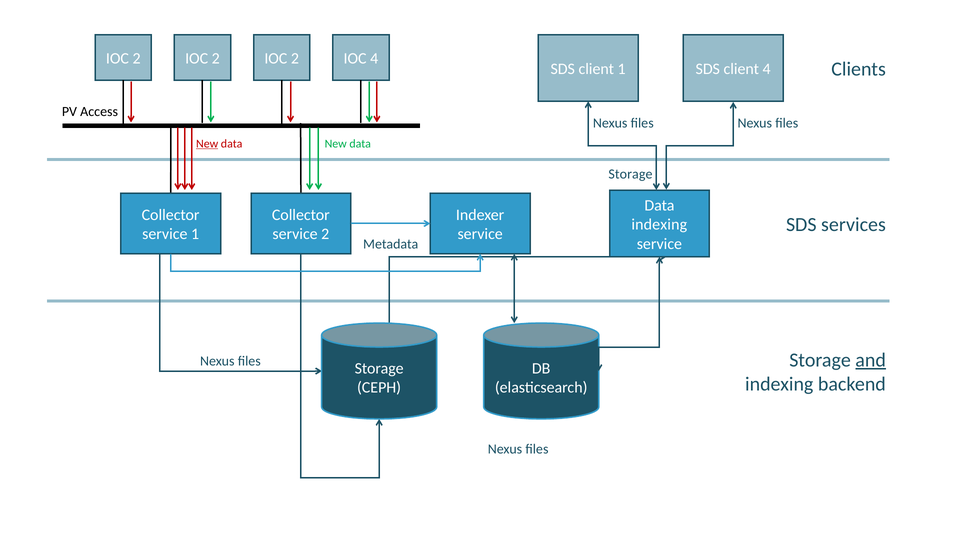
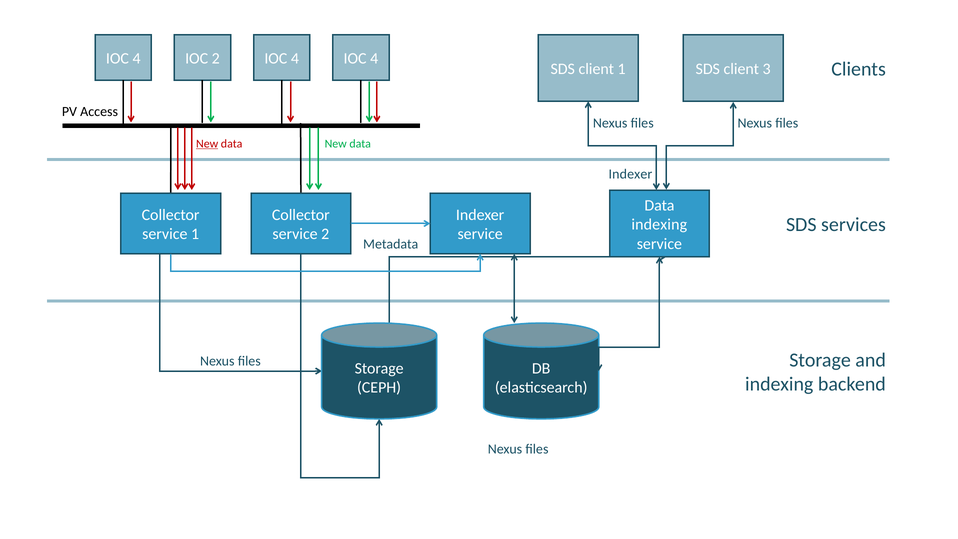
2: 2 -> 4 (137, 59)
2: 2 -> 4 (295, 59)
client 4: 4 -> 3 (767, 69)
Storage: Storage -> Indexer (630, 174)
and underline: present -> none (871, 360)
